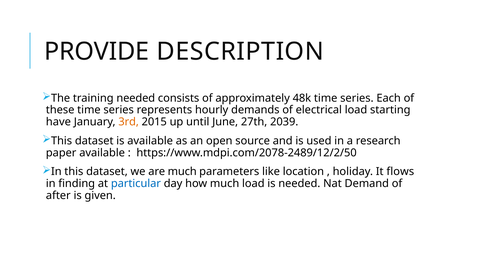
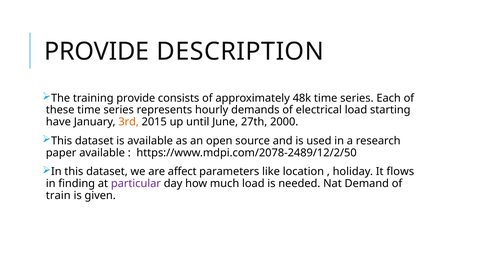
training needed: needed -> provide (136, 98)
2039: 2039 -> 2000 (284, 122)
are much: much -> affect (182, 172)
particular colour: blue -> purple (136, 184)
after: after -> train (58, 196)
